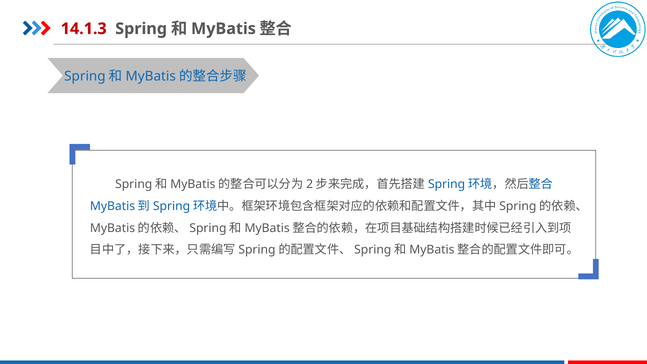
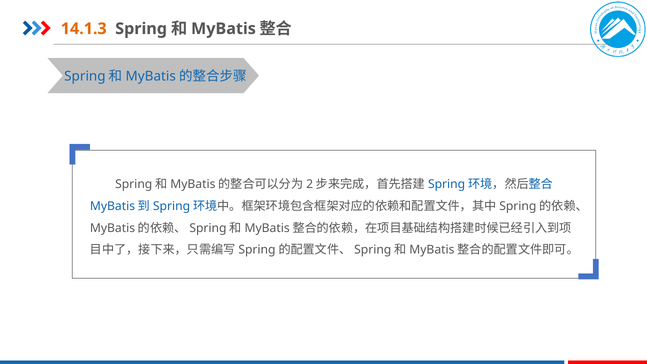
14.1.3 colour: red -> orange (84, 29)
